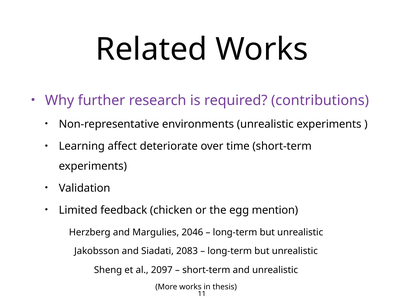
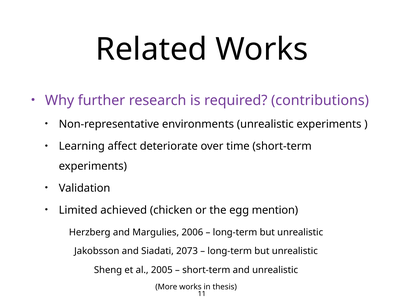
feedback: feedback -> achieved (124, 210)
2046: 2046 -> 2006 (192, 232)
2083: 2083 -> 2073 (187, 251)
2097: 2097 -> 2005 (162, 270)
